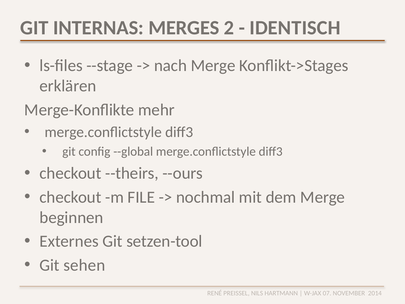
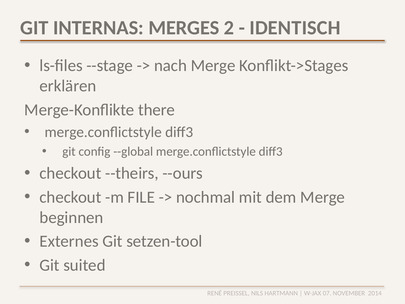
mehr: mehr -> there (157, 110)
sehen: sehen -> suited (84, 265)
